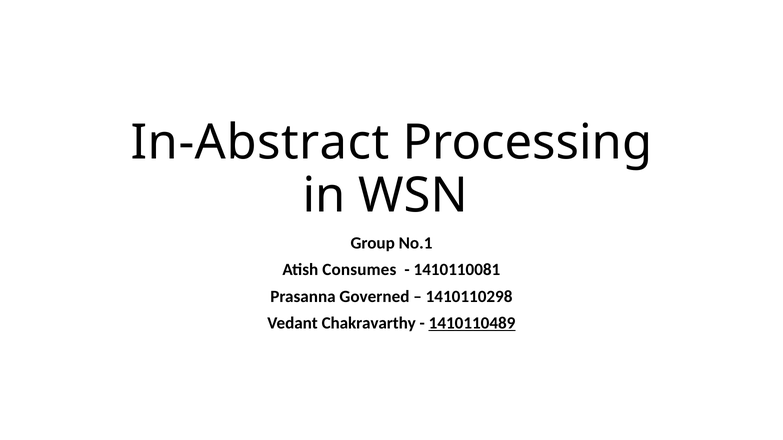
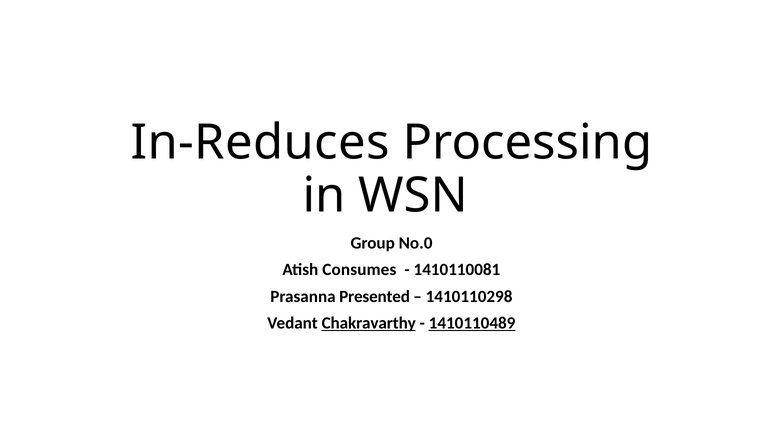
In-Abstract: In-Abstract -> In-Reduces (260, 143)
No.1: No.1 -> No.0 (416, 243)
Governed: Governed -> Presented (375, 297)
Chakravarthy underline: none -> present (369, 323)
